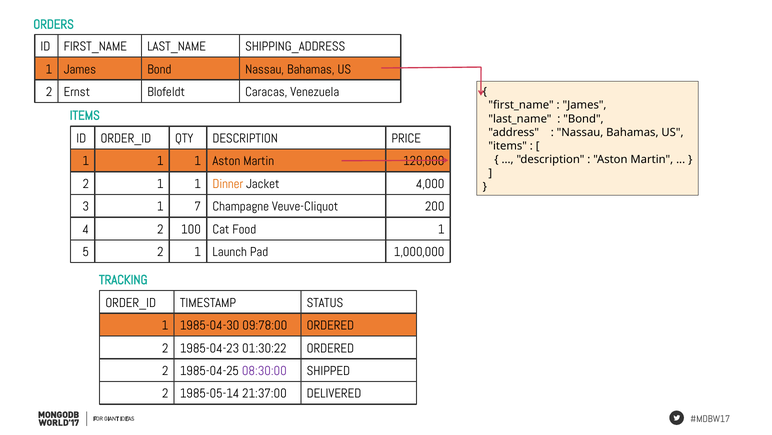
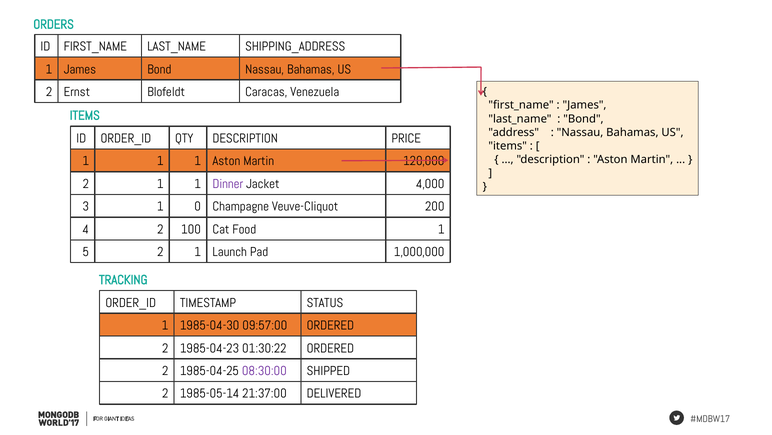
Dinner colour: orange -> purple (228, 184)
7: 7 -> 0 (198, 206)
09:78:00: 09:78:00 -> 09:57:00 (265, 325)
